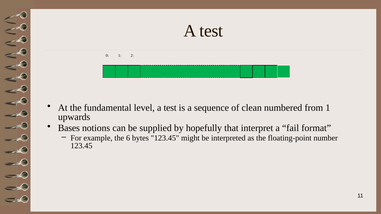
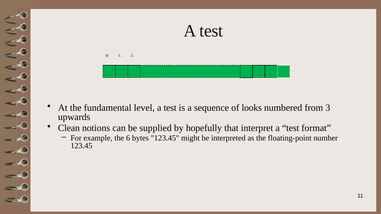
clean: clean -> looks (252, 108)
from 1: 1 -> 3 (328, 108)
Bases: Bases -> Clean (69, 128)
interpret a fail: fail -> test (291, 128)
